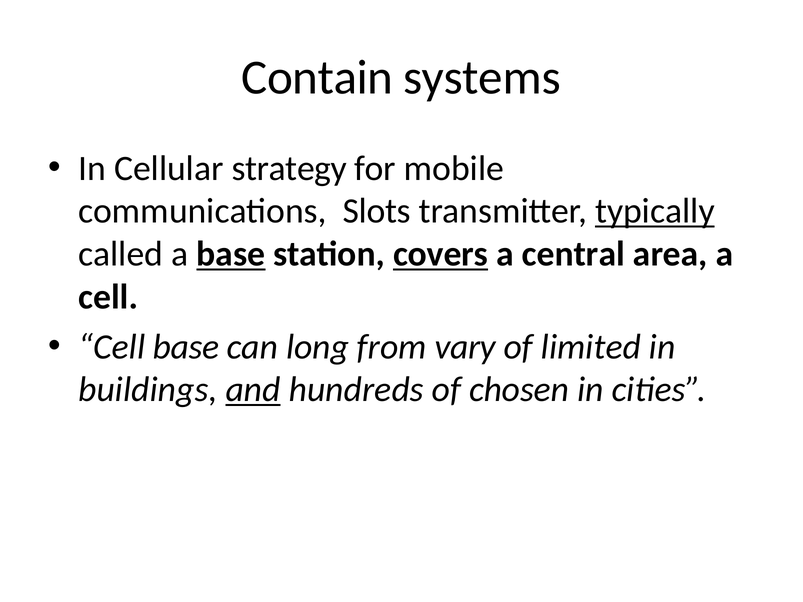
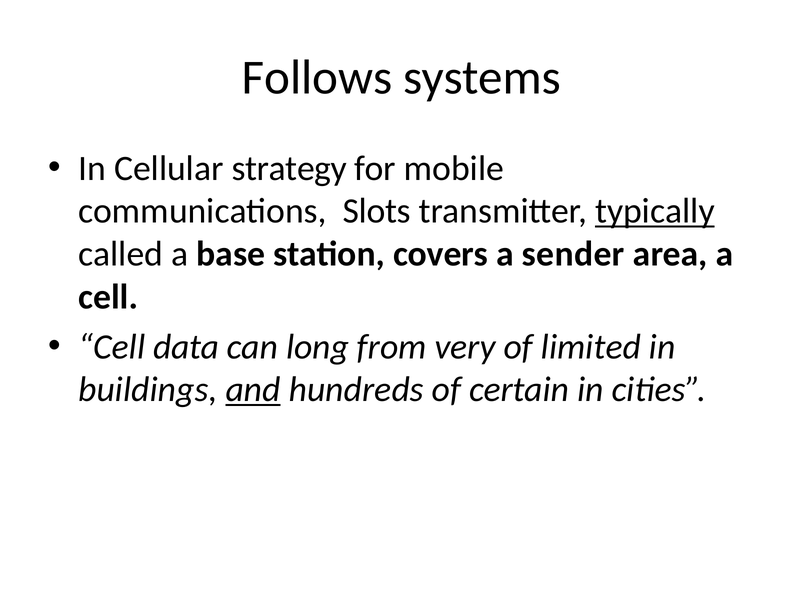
Contain: Contain -> Follows (317, 78)
base underline: present -> none (231, 254)
covers underline: present -> none (441, 254)
central: central -> sender (573, 254)
Cell base: base -> data (186, 347)
vary: vary -> very (465, 347)
chosen: chosen -> certain (519, 390)
